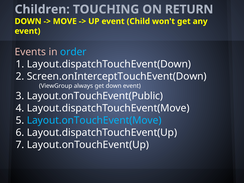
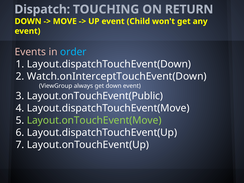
Children: Children -> Dispatch (42, 9)
Screen.onInterceptTouchEvent(Down: Screen.onInterceptTouchEvent(Down -> Watch.onInterceptTouchEvent(Down (117, 76)
Layout.onTouchEvent(Move colour: light blue -> light green (94, 120)
